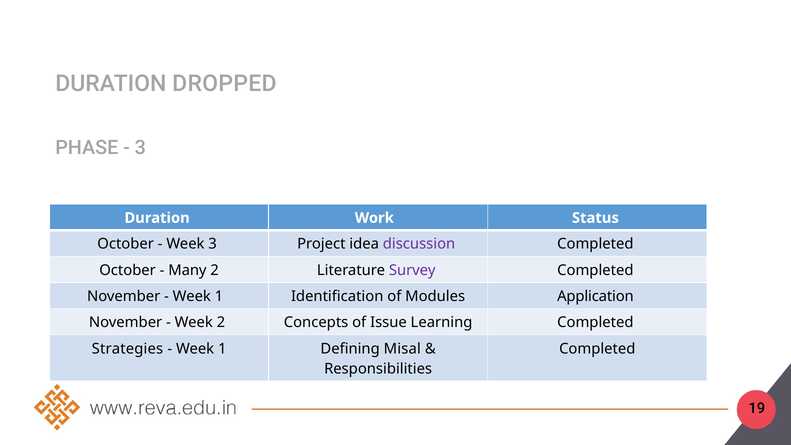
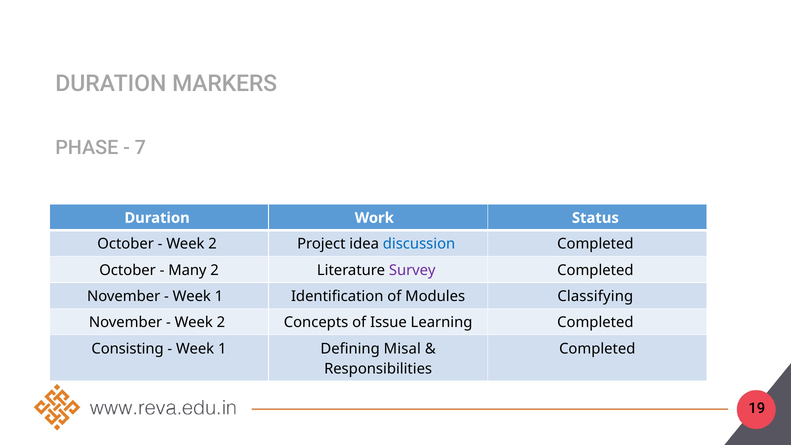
DROPPED: DROPPED -> MARKERS (225, 84)
3: 3 -> 7 (140, 148)
3: 3 -> 2 (213, 244)
discussion colour: purple -> blue (419, 244)
Application: Application -> Classifying (595, 296)
Strategies: Strategies -> Consisting (128, 349)
